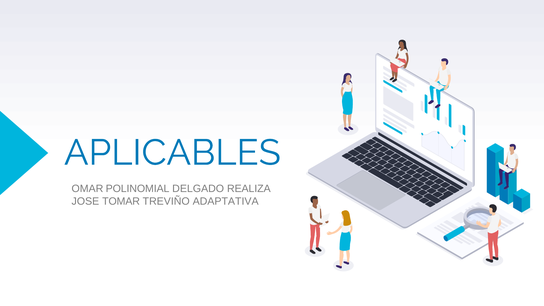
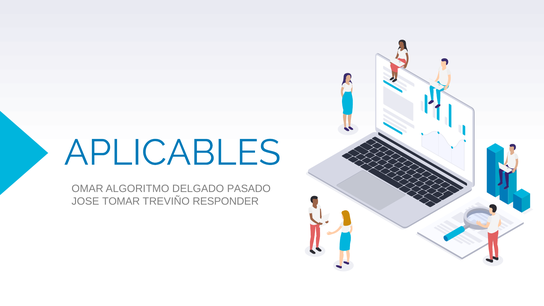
POLINOMIAL: POLINOMIAL -> ALGORITMO (138, 189)
REALIZA: REALIZA -> PASADO (249, 189)
ADAPTATIVA: ADAPTATIVA -> RESPONDER (226, 201)
